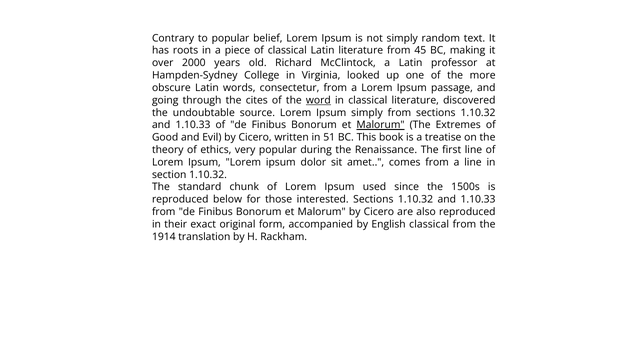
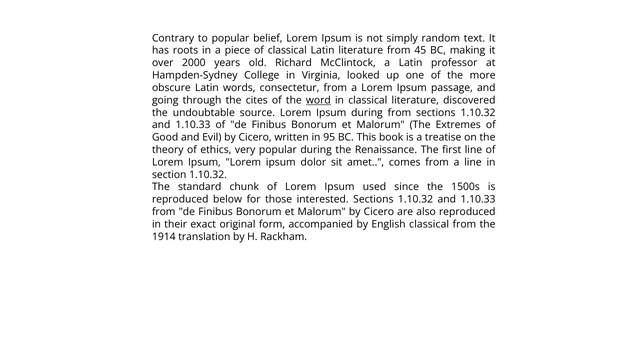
Ipsum simply: simply -> during (367, 113)
Malorum underline: present -> none (381, 125)
51: 51 -> 95 (329, 138)
